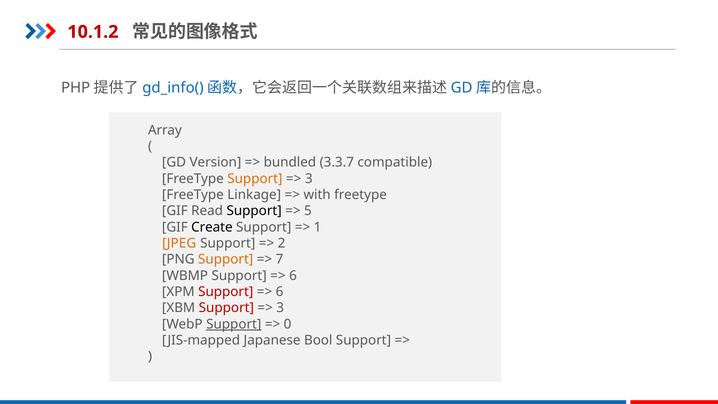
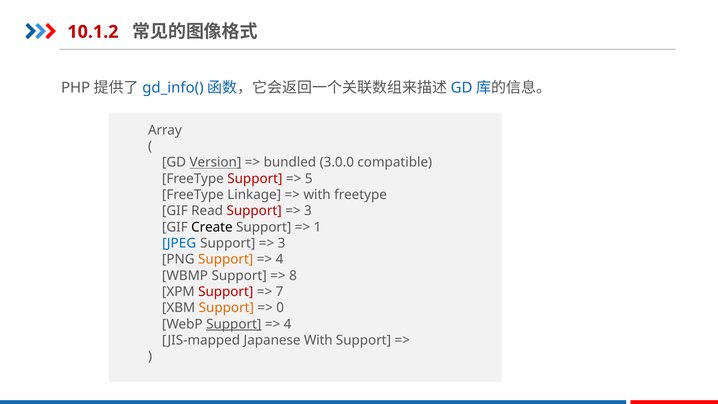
Version underline: none -> present (215, 163)
3.3.7: 3.3.7 -> 3.0.0 (337, 163)
Support colour: orange -> red (255, 179)
3: 3 -> 5 (309, 179)
Support colour: black -> red (254, 211)
5: 5 -> 3 (308, 211)
JPEG colour: orange -> blue (179, 243)
2: 2 -> 3 (282, 243)
7: 7 -> 4 (280, 259)
6: 6 -> 8 (293, 276)
6: 6 -> 7 (280, 292)
Support colour: red -> orange (226, 308)
3: 3 -> 0 (280, 308)
0: 0 -> 4 (288, 324)
Japanese Bool: Bool -> With (318, 340)
